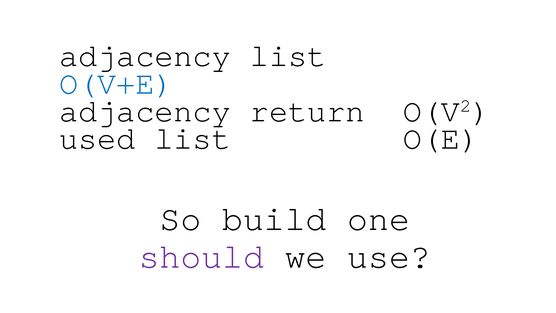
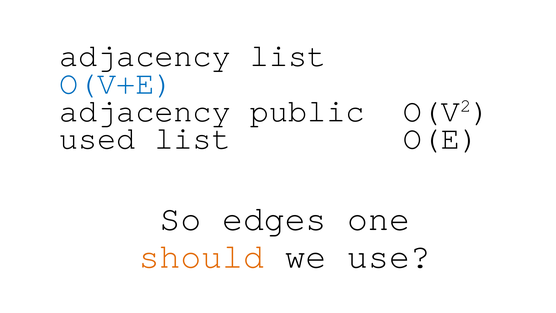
return: return -> public (307, 111)
build: build -> edges (274, 218)
should colour: purple -> orange (201, 256)
